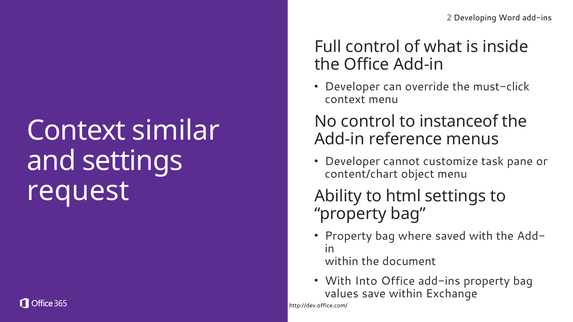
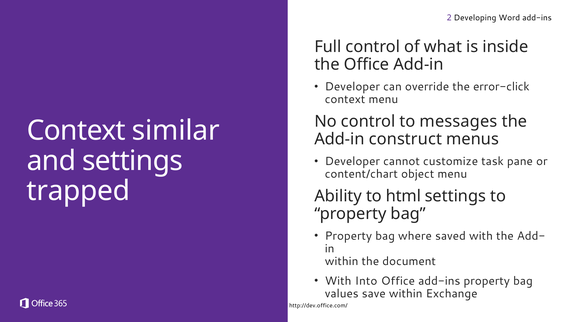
must-click: must-click -> error-click (501, 87)
instanceof: instanceof -> messages (459, 122)
reference: reference -> construct (405, 139)
request: request -> trapped (78, 191)
